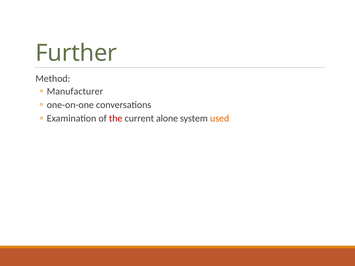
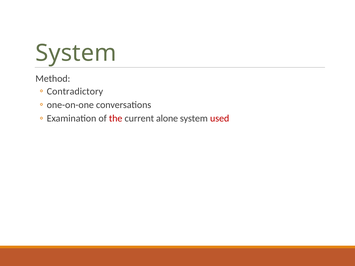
Further: Further -> System (76, 53)
Manufacturer: Manufacturer -> Contradictory (75, 91)
used colour: orange -> red (220, 119)
